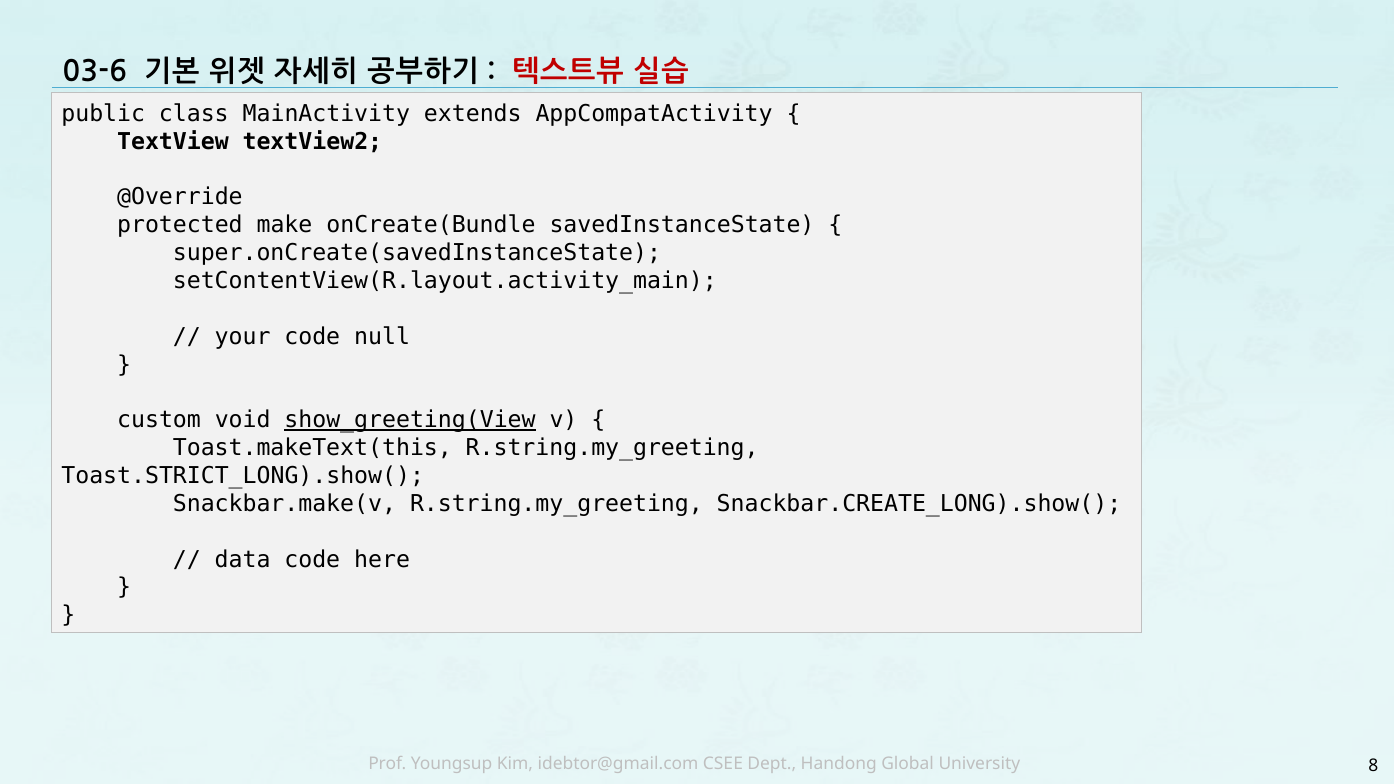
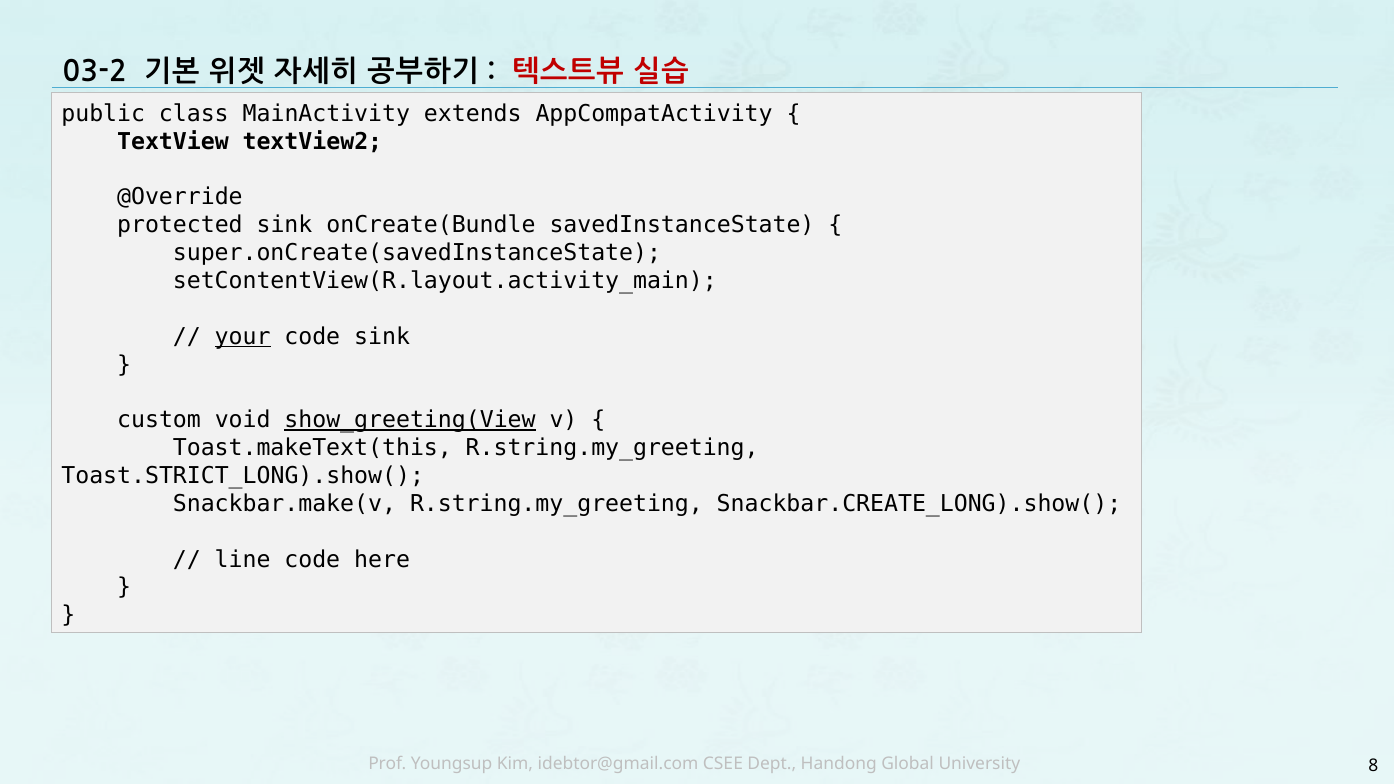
03-6: 03-6 -> 03-2 (95, 72)
protected make: make -> sink (284, 225)
your underline: none -> present (243, 337)
code null: null -> sink (382, 337)
data: data -> line (243, 560)
